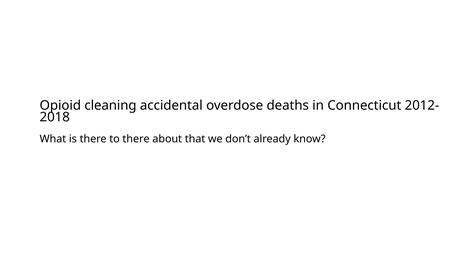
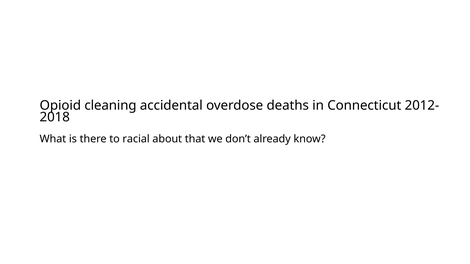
to there: there -> racial (136, 139)
